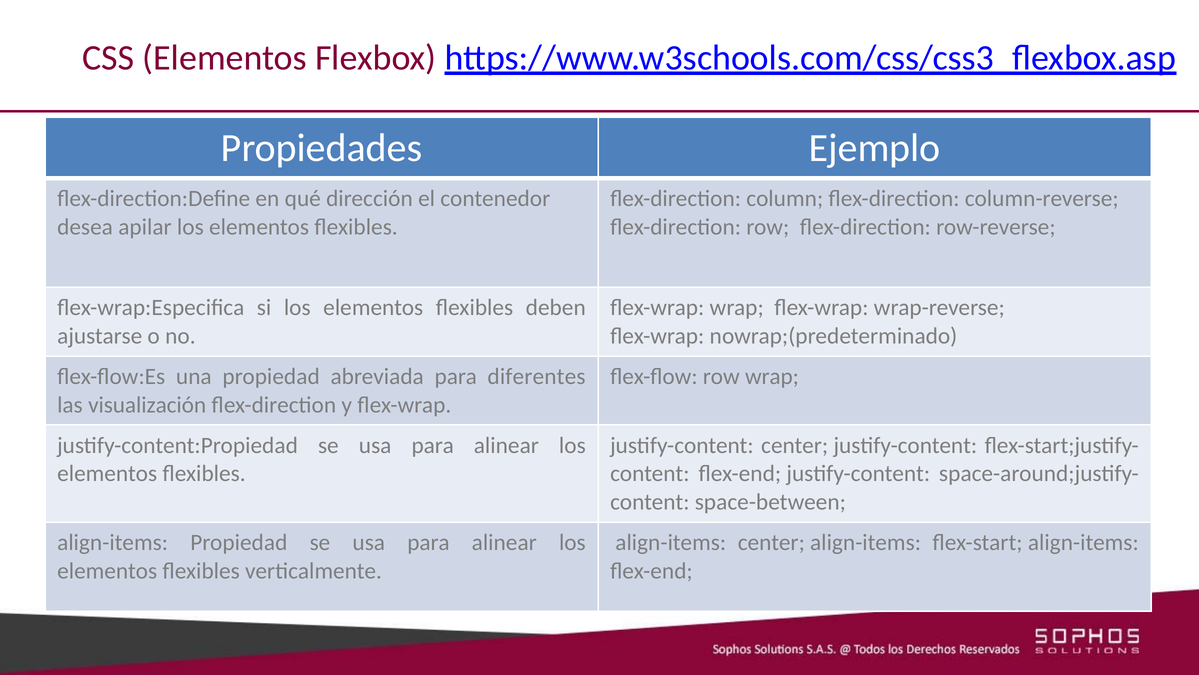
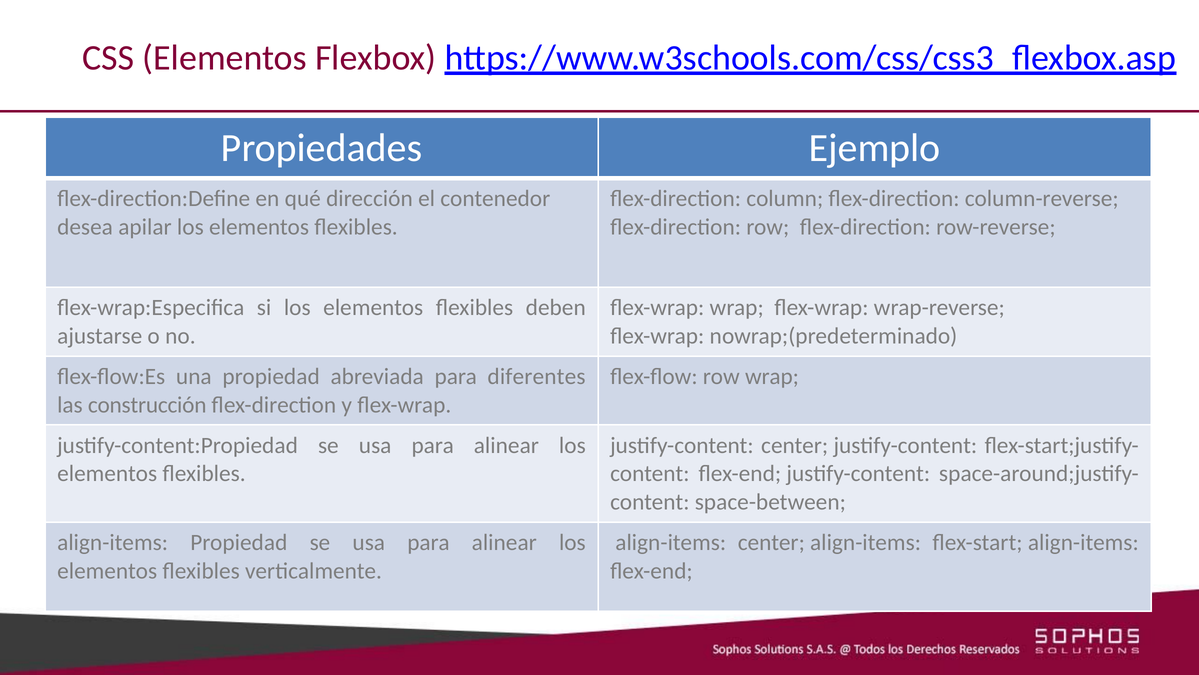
visualización: visualización -> construcción (147, 405)
